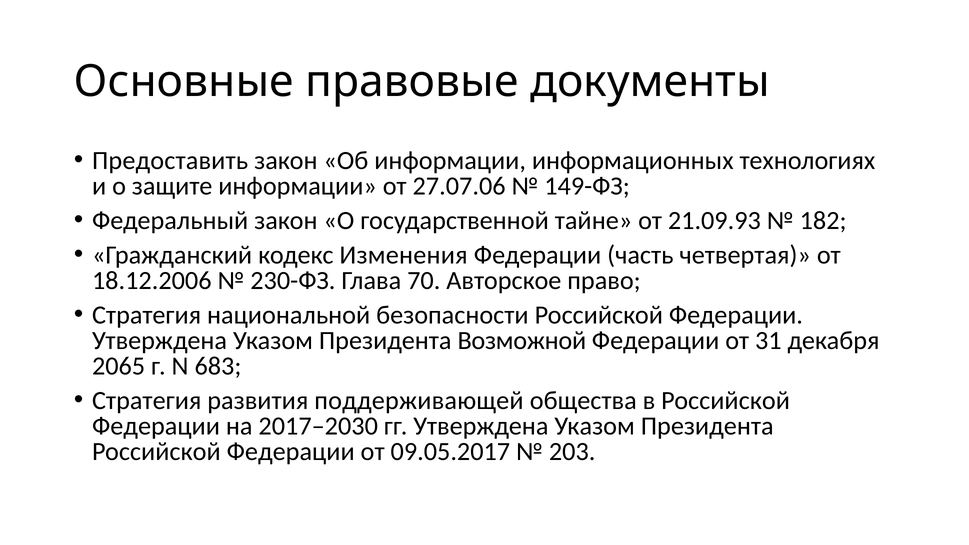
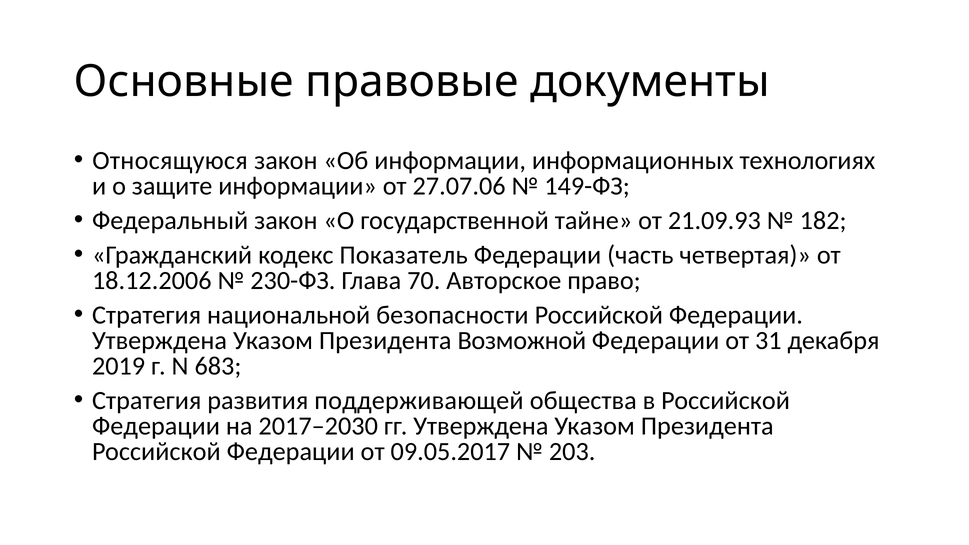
Предоставить: Предоставить -> Относящуюся (170, 160)
Изменения: Изменения -> Показатель (404, 255)
2065: 2065 -> 2019 (119, 366)
